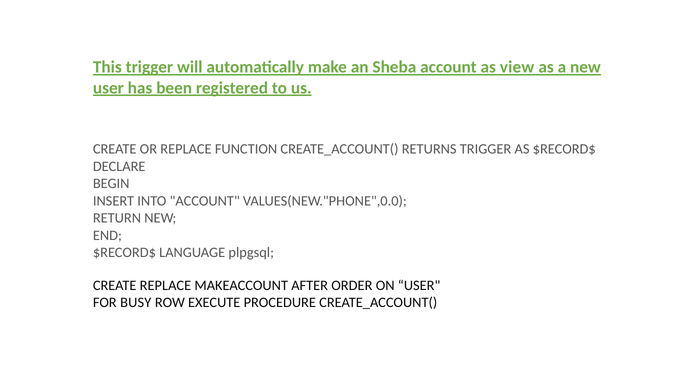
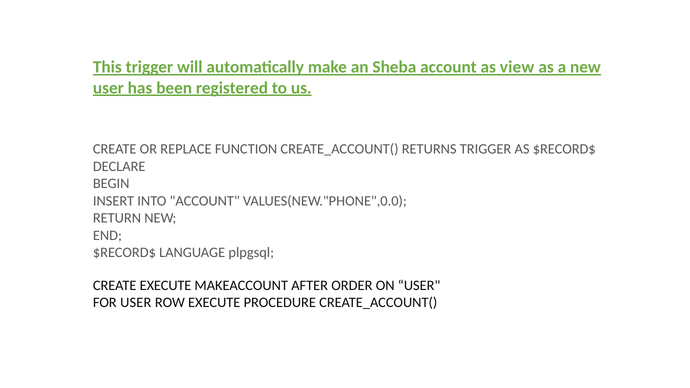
CREATE REPLACE: REPLACE -> EXECUTE (166, 285)
FOR BUSY: BUSY -> USER (136, 303)
